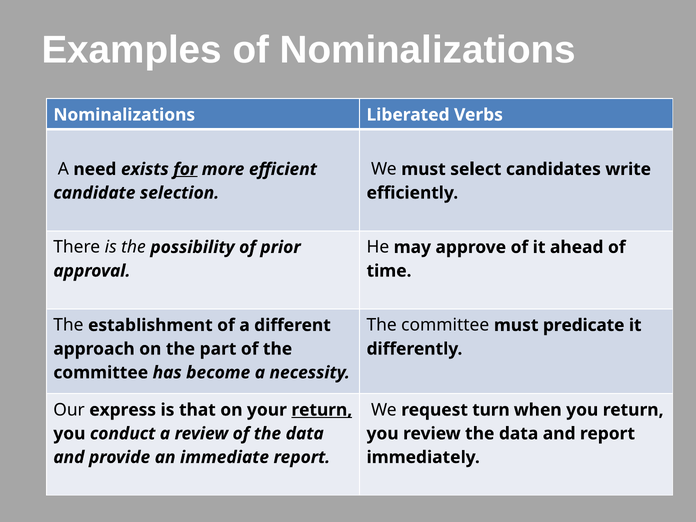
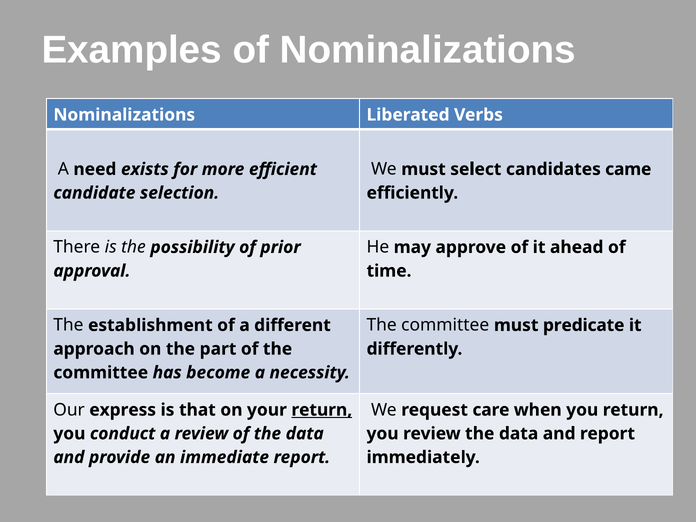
for underline: present -> none (185, 169)
write: write -> came (628, 169)
turn: turn -> care (491, 410)
